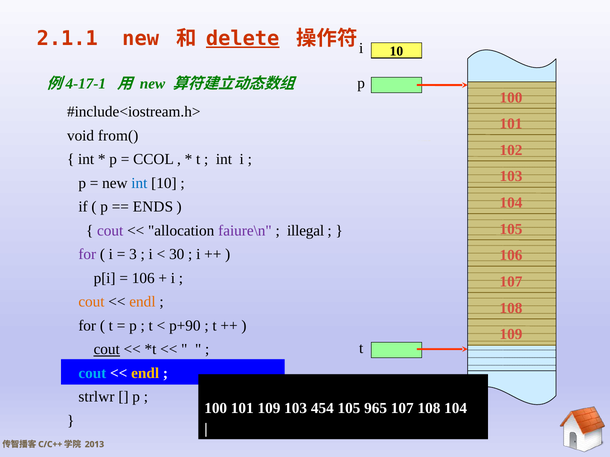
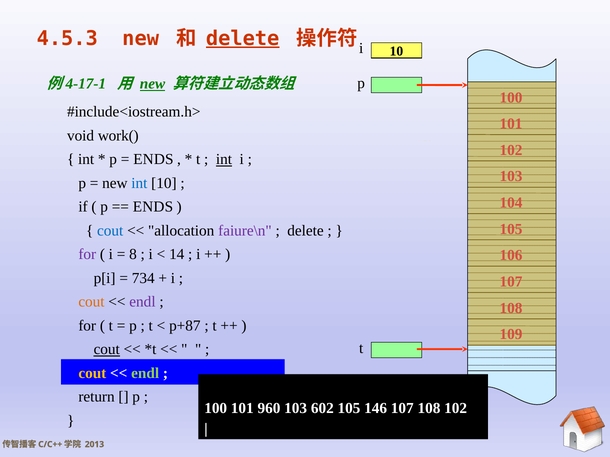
2.1.1: 2.1.1 -> 4.5.3 (67, 39)
new underline: none -> present (152, 84)
from(: from( -> work( (118, 136)
CCOL: CCOL -> ENDS (153, 160)
int underline: none -> present (224, 160)
cout colour: purple -> blue (110, 231)
illegal: illegal -> delete (306, 231)
3: 3 -> 8 (133, 255)
30: 30 -> 14 (177, 255)
106: 106 -> 734 (143, 278)
endl colour: orange -> purple (142, 302)
p+90: p+90 -> p+87 (185, 326)
cout colour: light blue -> yellow (92, 374)
endl colour: yellow -> light green (145, 374)
strlwr: strlwr -> return (97, 397)
101 109: 109 -> 960 (269, 409)
454: 454 -> 602 (322, 409)
965: 965 -> 146 (376, 409)
108 104: 104 -> 102 (456, 409)
